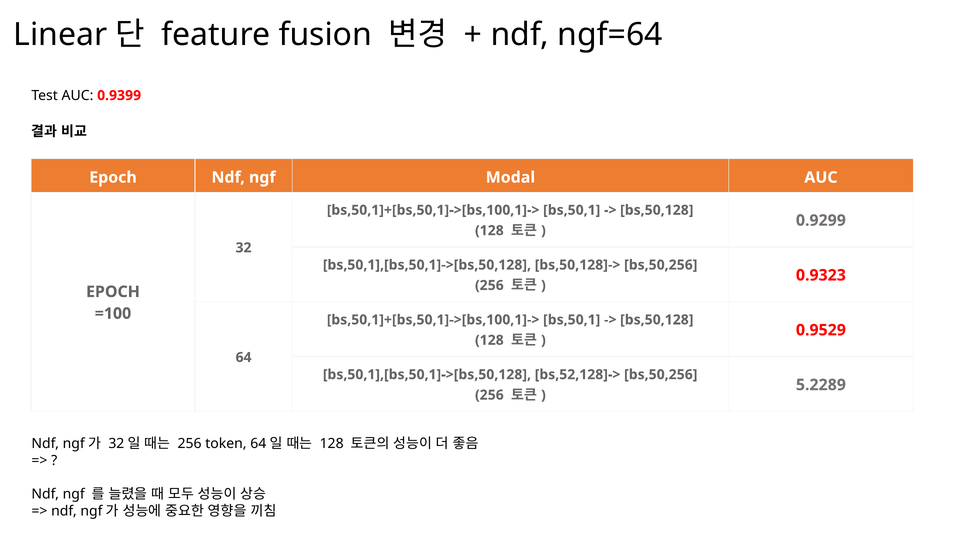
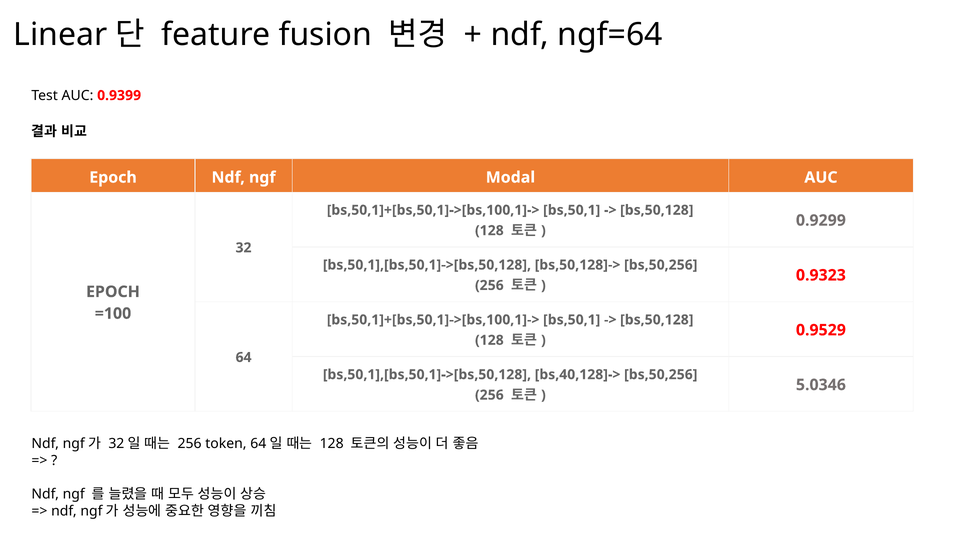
bs,52,128]->: bs,52,128]-> -> bs,40,128]-> (578, 375)
5.2289: 5.2289 -> 5.0346 (821, 385)
